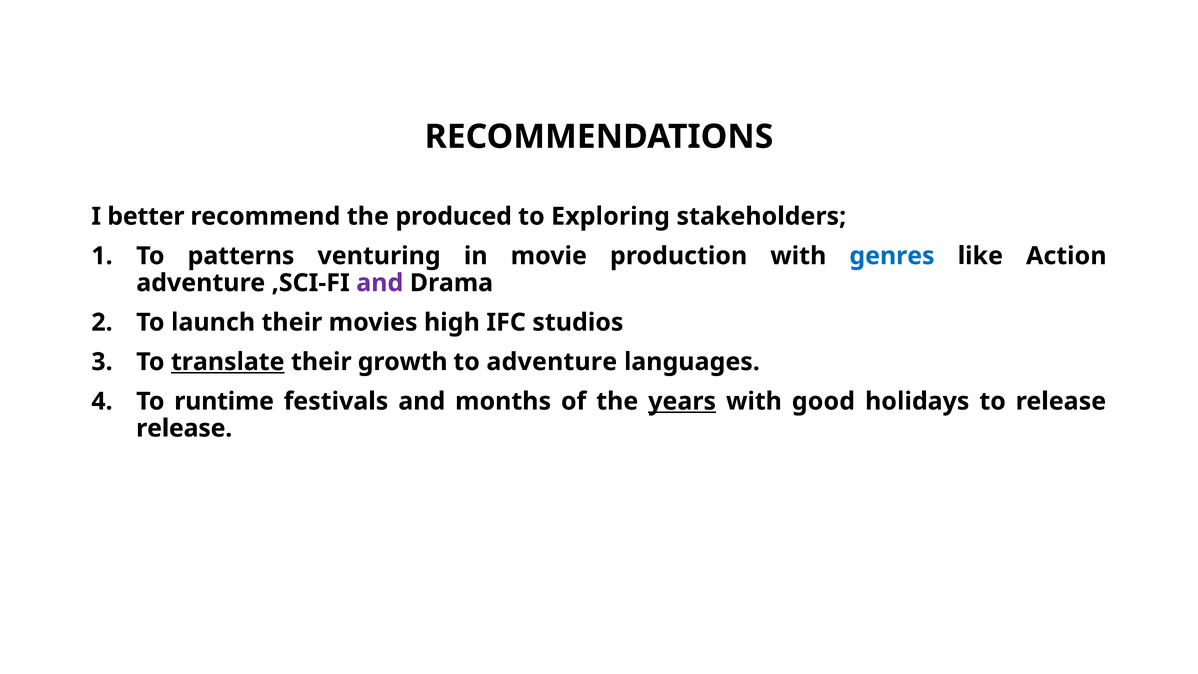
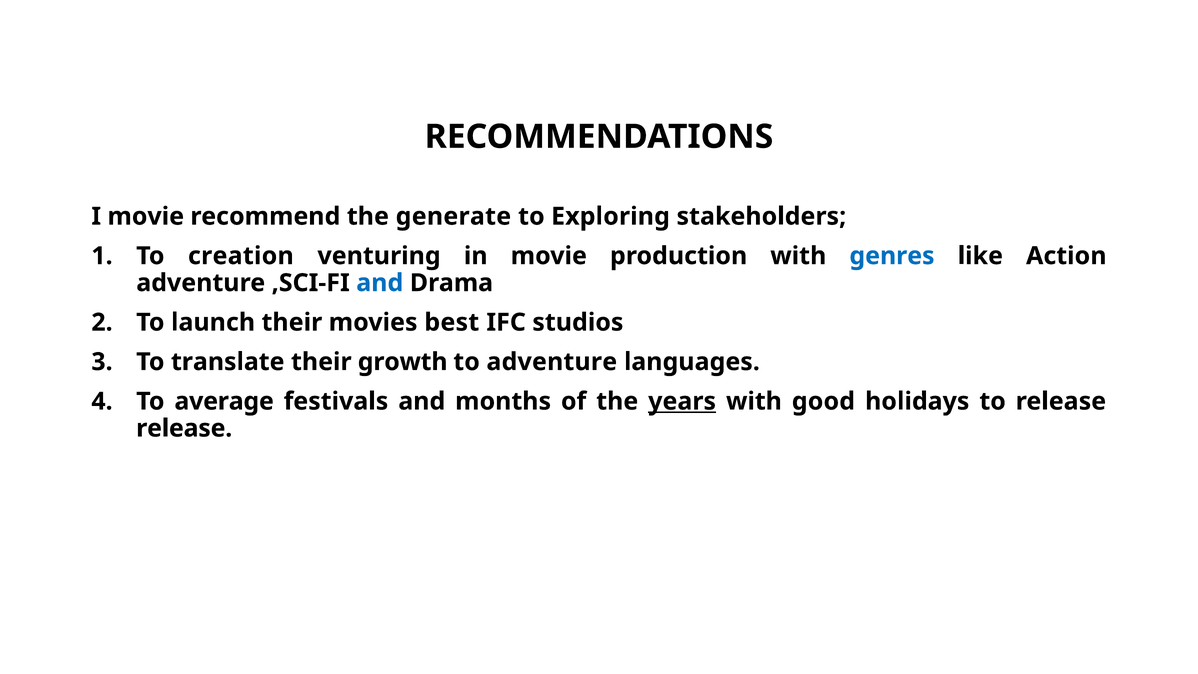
I better: better -> movie (146, 216)
produced: produced -> generate (453, 216)
patterns: patterns -> creation (241, 256)
and colour: purple -> blue (380, 283)
high: high -> best (452, 322)
translate underline: present -> none (228, 362)
runtime: runtime -> average (224, 401)
